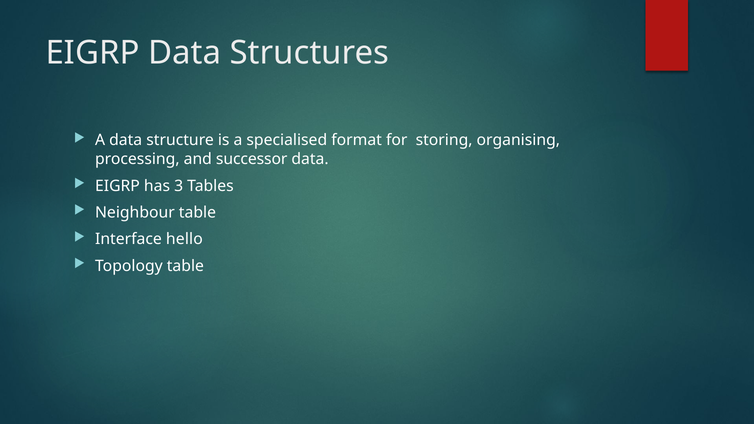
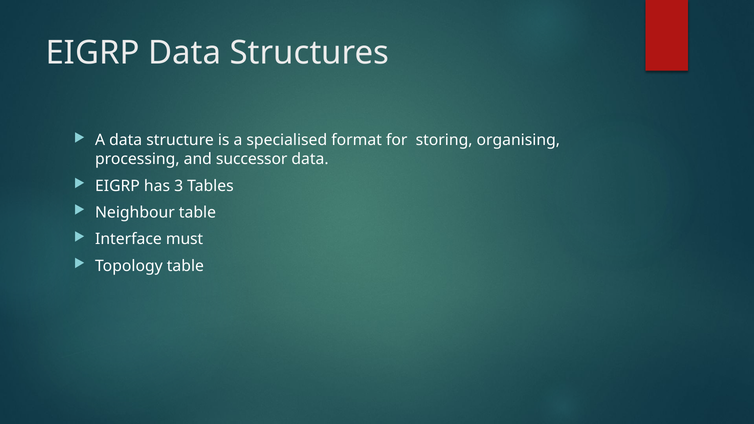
hello: hello -> must (185, 239)
